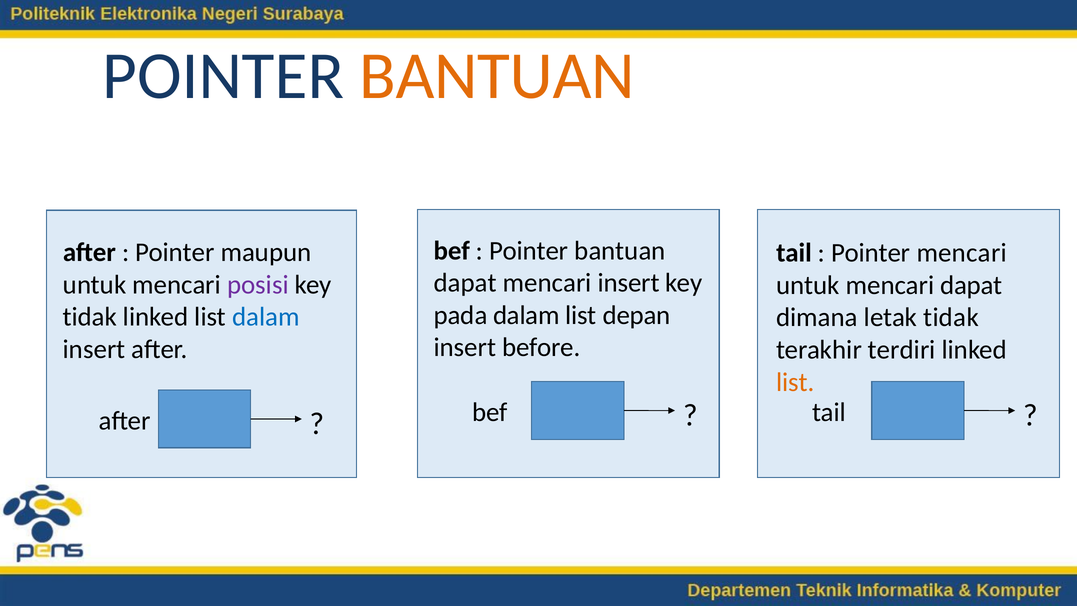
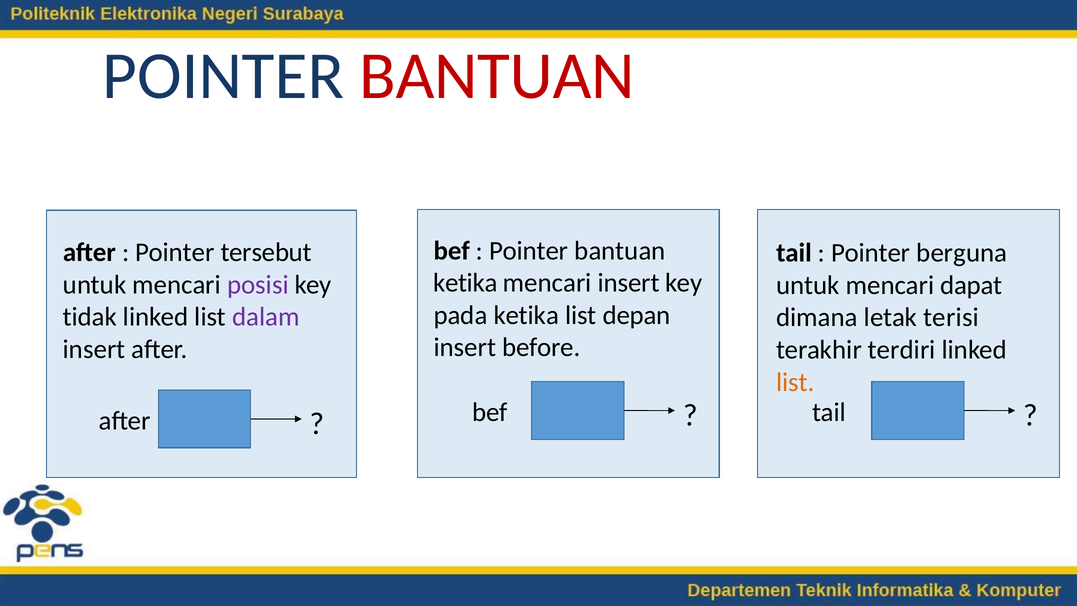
BANTUAN colour: orange -> red (497, 76)
maupun: maupun -> tersebut (266, 252)
Pointer mencari: mencari -> berguna (962, 253)
dapat: dapat -> ketika (465, 283)
pada dalam: dalam -> ketika (526, 315)
dalam colour: blue -> purple (266, 317)
letak tidak: tidak -> terisi (951, 317)
